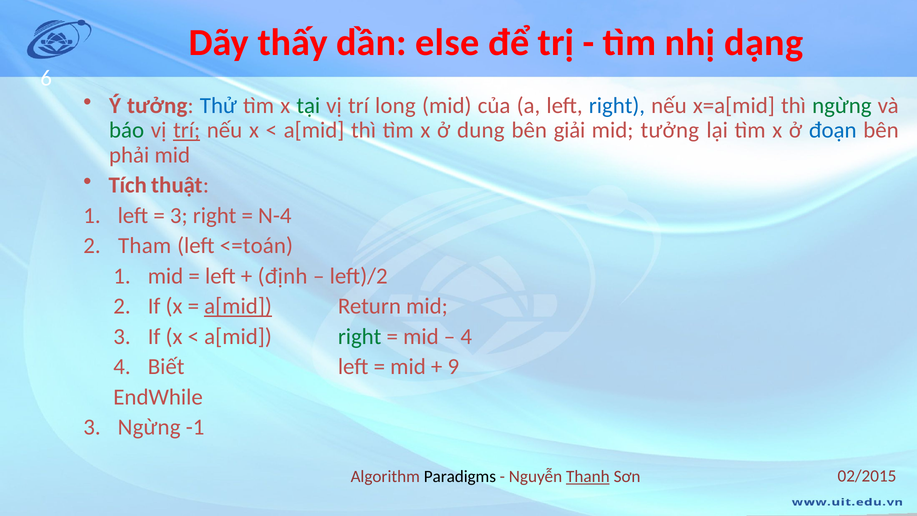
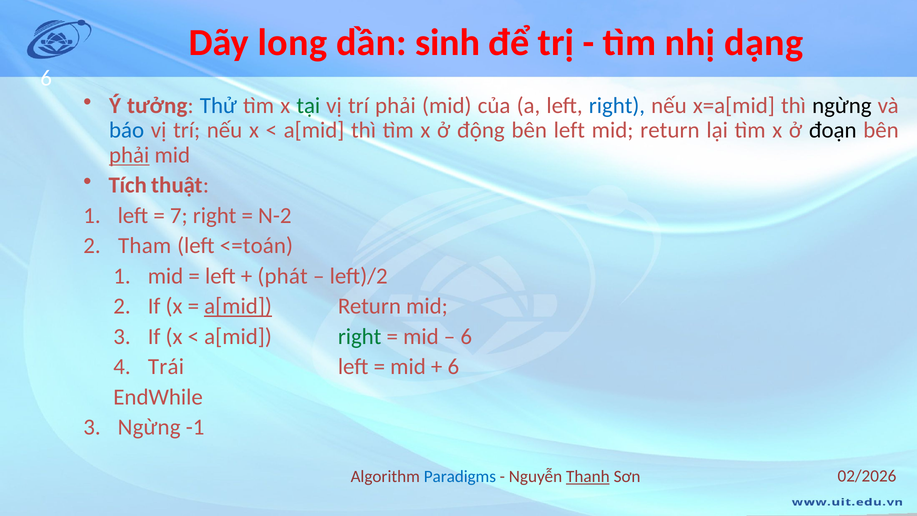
thấy: thấy -> long (292, 43)
else: else -> sinh (448, 43)
trí long: long -> phải (395, 106)
ngừng colour: green -> black (842, 106)
báo colour: green -> blue (127, 130)
trí underline: present -> none (187, 130)
dung: dung -> động (481, 130)
bên giải: giải -> left (569, 130)
mid tưởng: tưởng -> return (670, 130)
đoạn colour: blue -> black (833, 130)
phải underline: none -> present (129, 155)
3: 3 -> 7 (179, 216)
N-4: N-4 -> N-2 (275, 216)
định: định -> phát (283, 276)
4: 4 -> 6 (466, 336)
Biết: Biết -> Trái (166, 367)
9: 9 -> 6 (453, 367)
02/2015: 02/2015 -> 02/2026 (867, 476)
Paradigms colour: black -> blue (460, 476)
